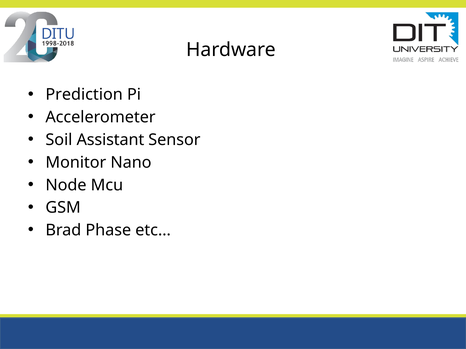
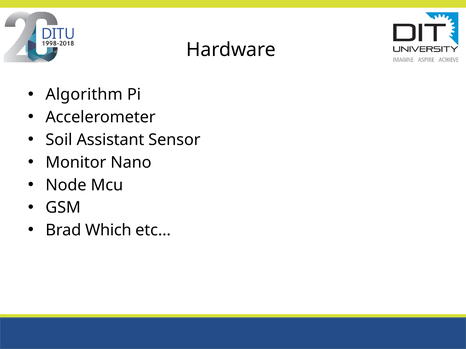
Prediction: Prediction -> Algorithm (84, 95)
Phase: Phase -> Which (108, 231)
